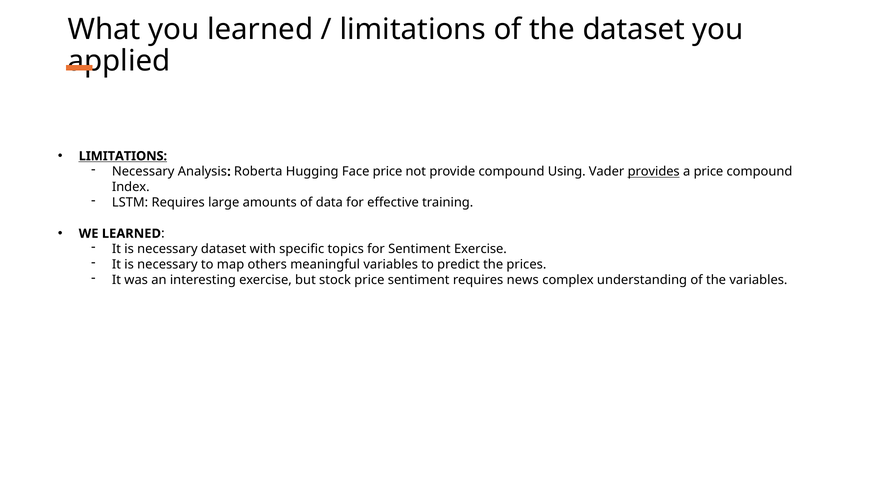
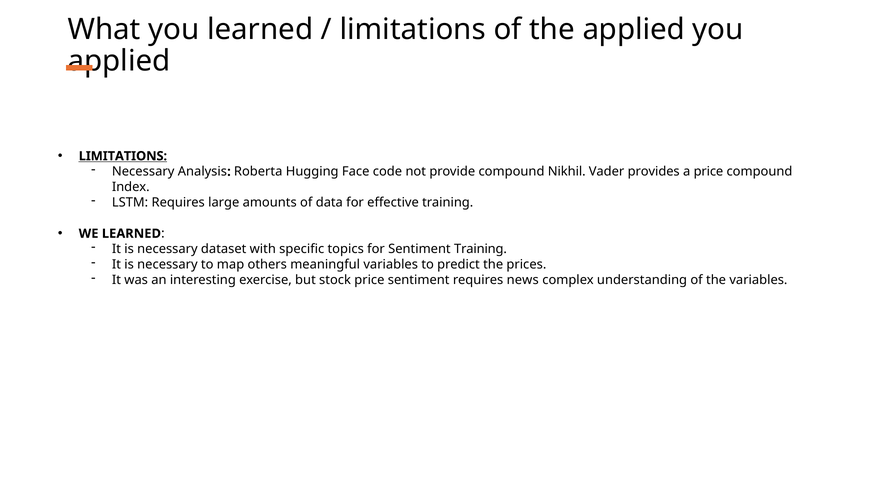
the dataset: dataset -> applied (634, 29)
Face price: price -> code (387, 172)
Using: Using -> Nikhil (567, 172)
provides underline: present -> none (654, 172)
Sentiment Exercise: Exercise -> Training (480, 249)
